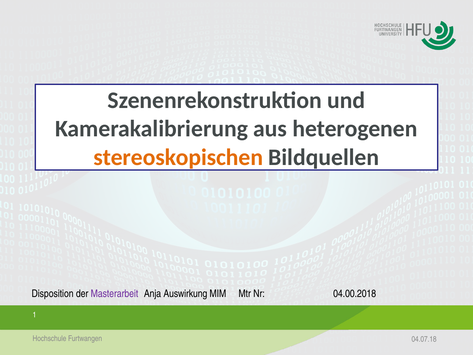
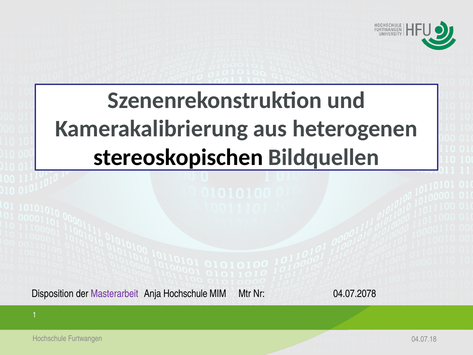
stereoskopischen colour: orange -> black (178, 157)
Anja Auswirkung: Auswirkung -> Hochschule (185, 293)
04.00.2018: 04.00.2018 -> 04.07.2078 (355, 293)
